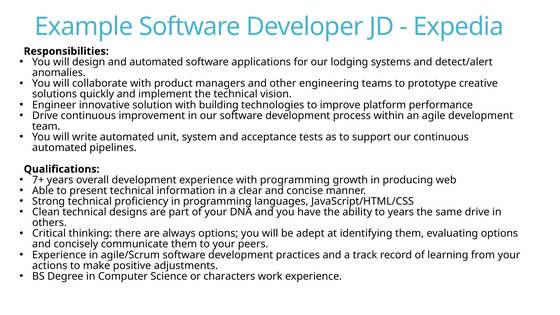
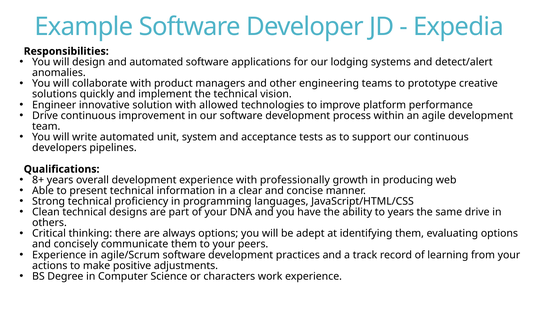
building: building -> allowed (219, 105)
automated: automated -> developers (59, 148)
7+: 7+ -> 8+ (38, 180)
with programming: programming -> professionally (295, 180)
